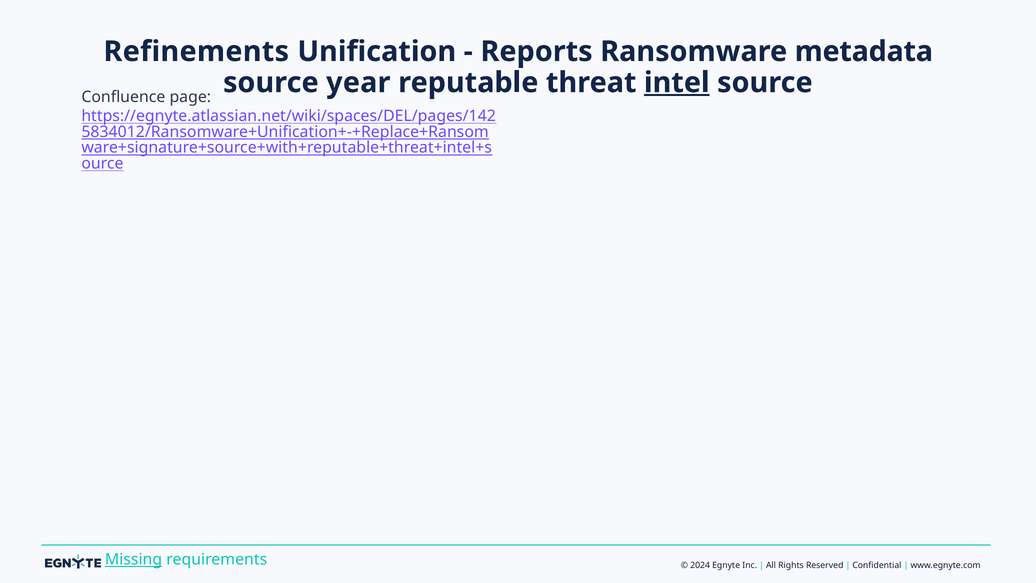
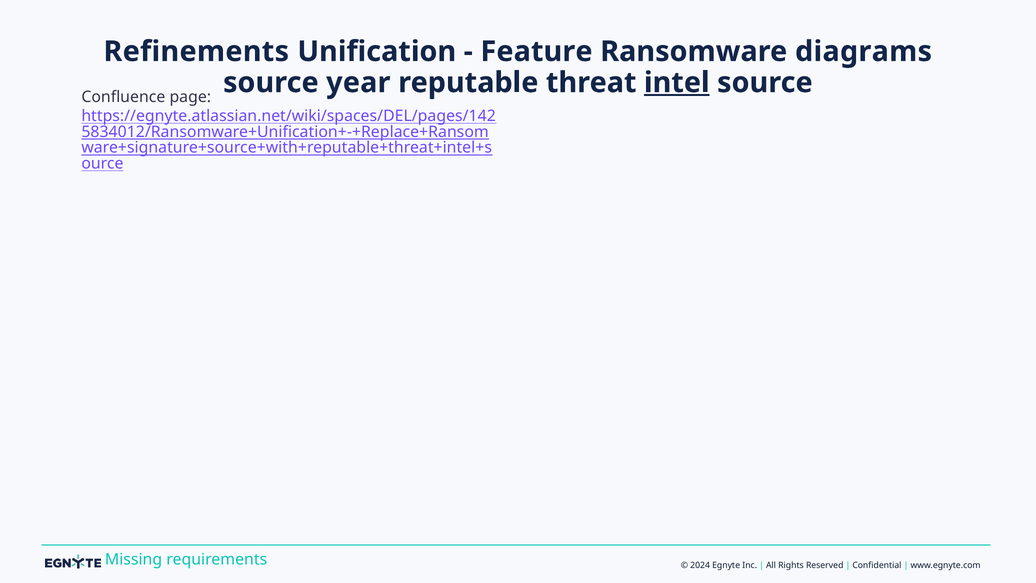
Reports: Reports -> Feature (537, 52)
metadata: metadata -> diagrams (864, 52)
Missing underline: present -> none (134, 560)
